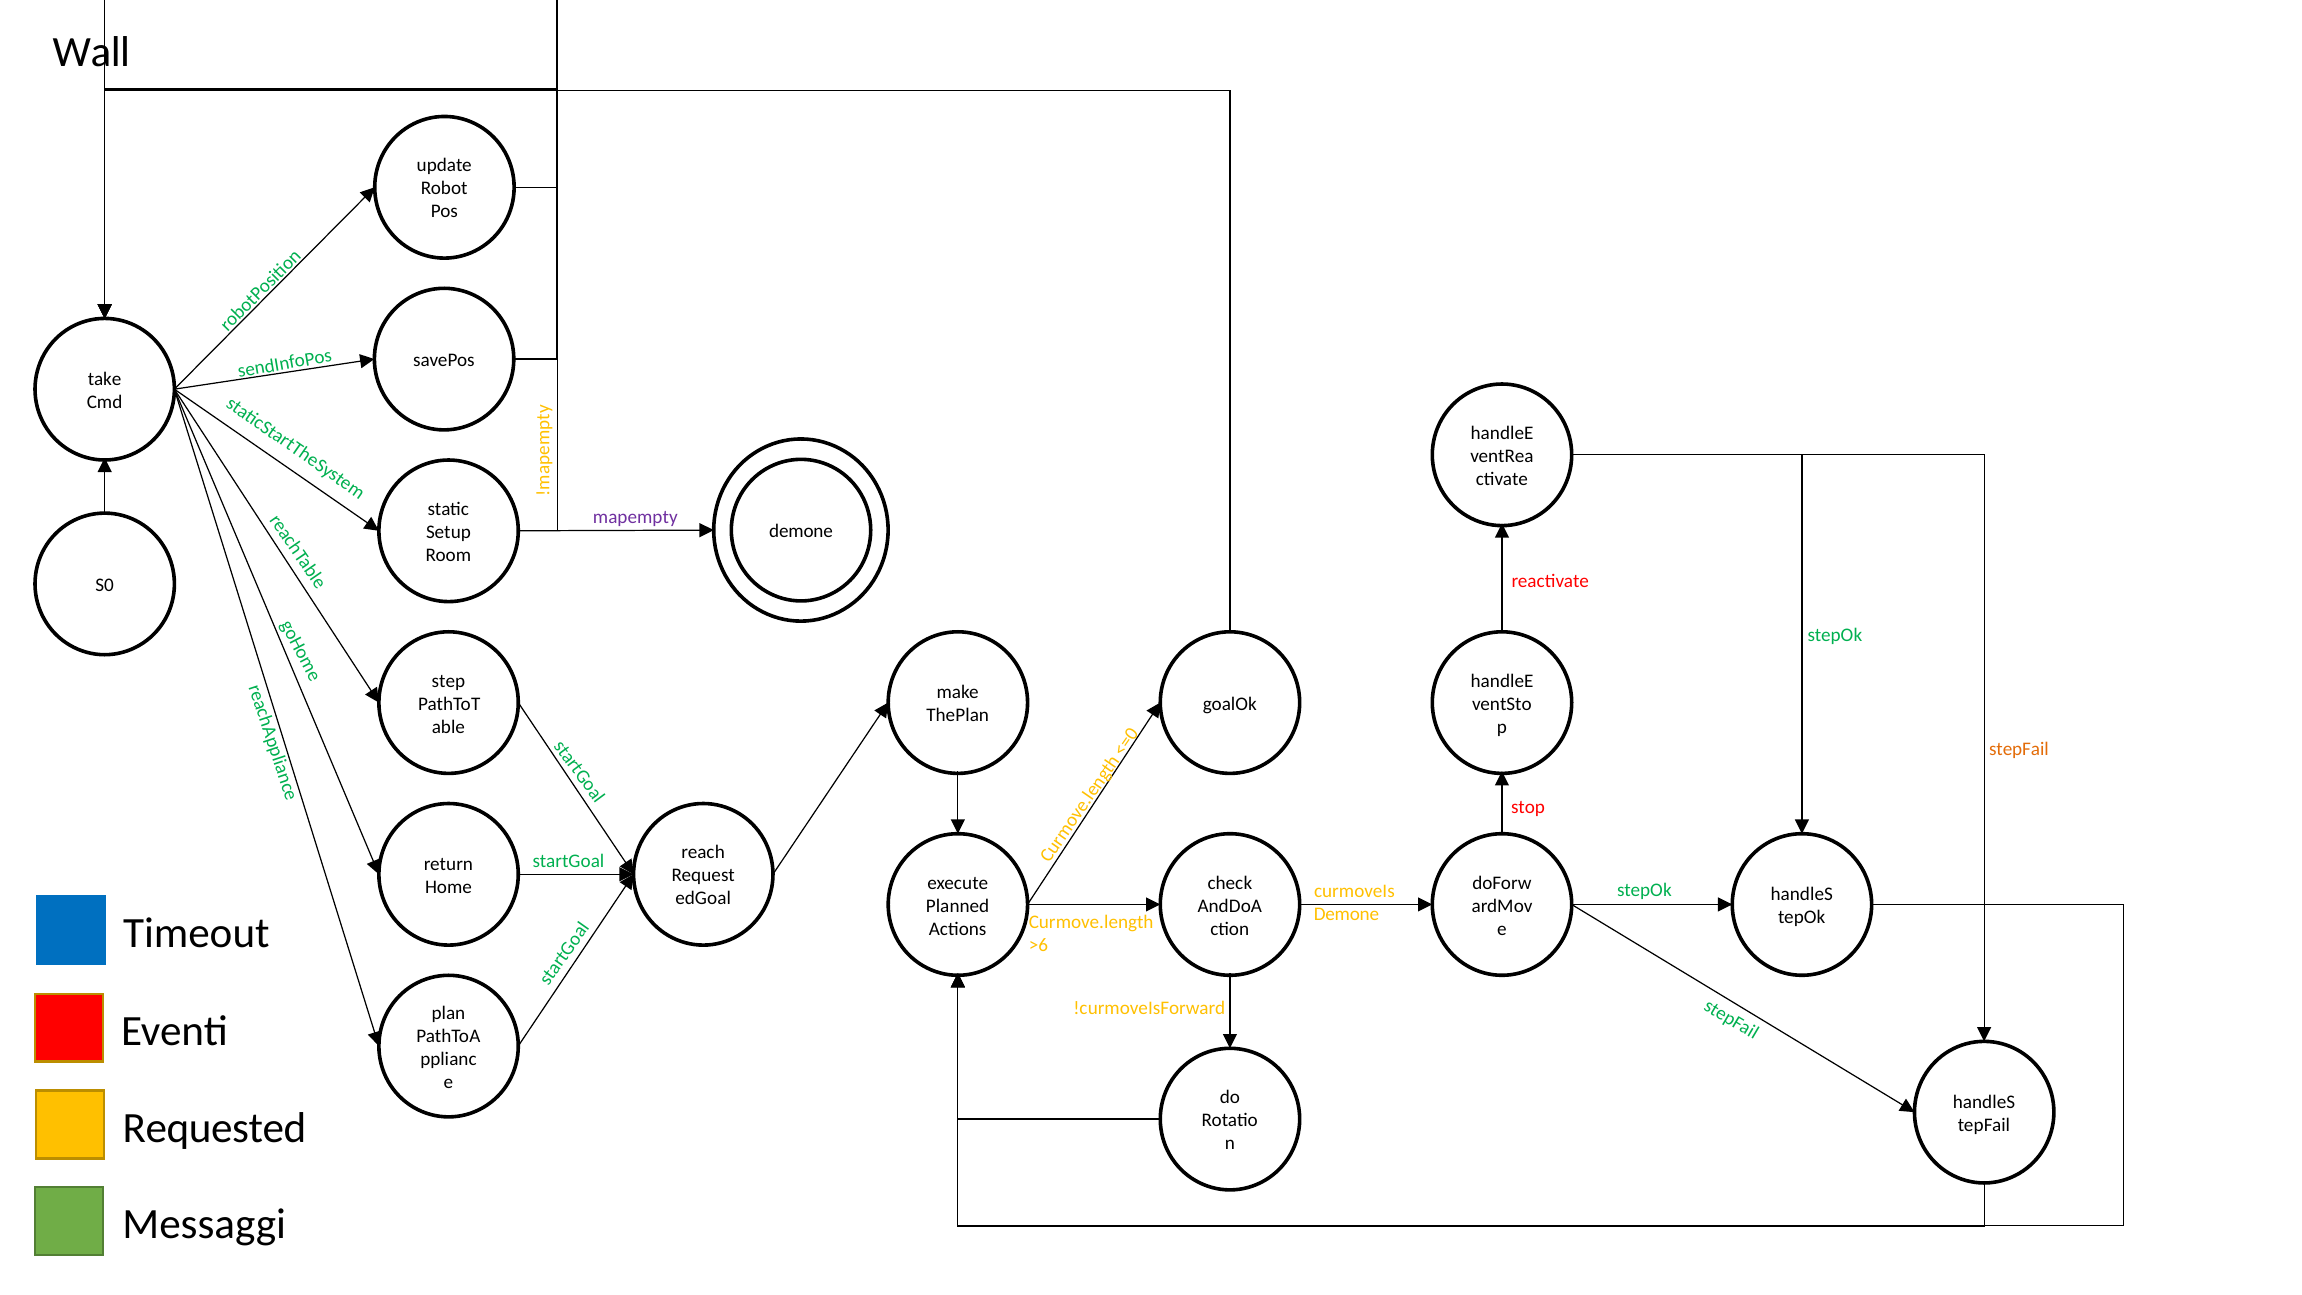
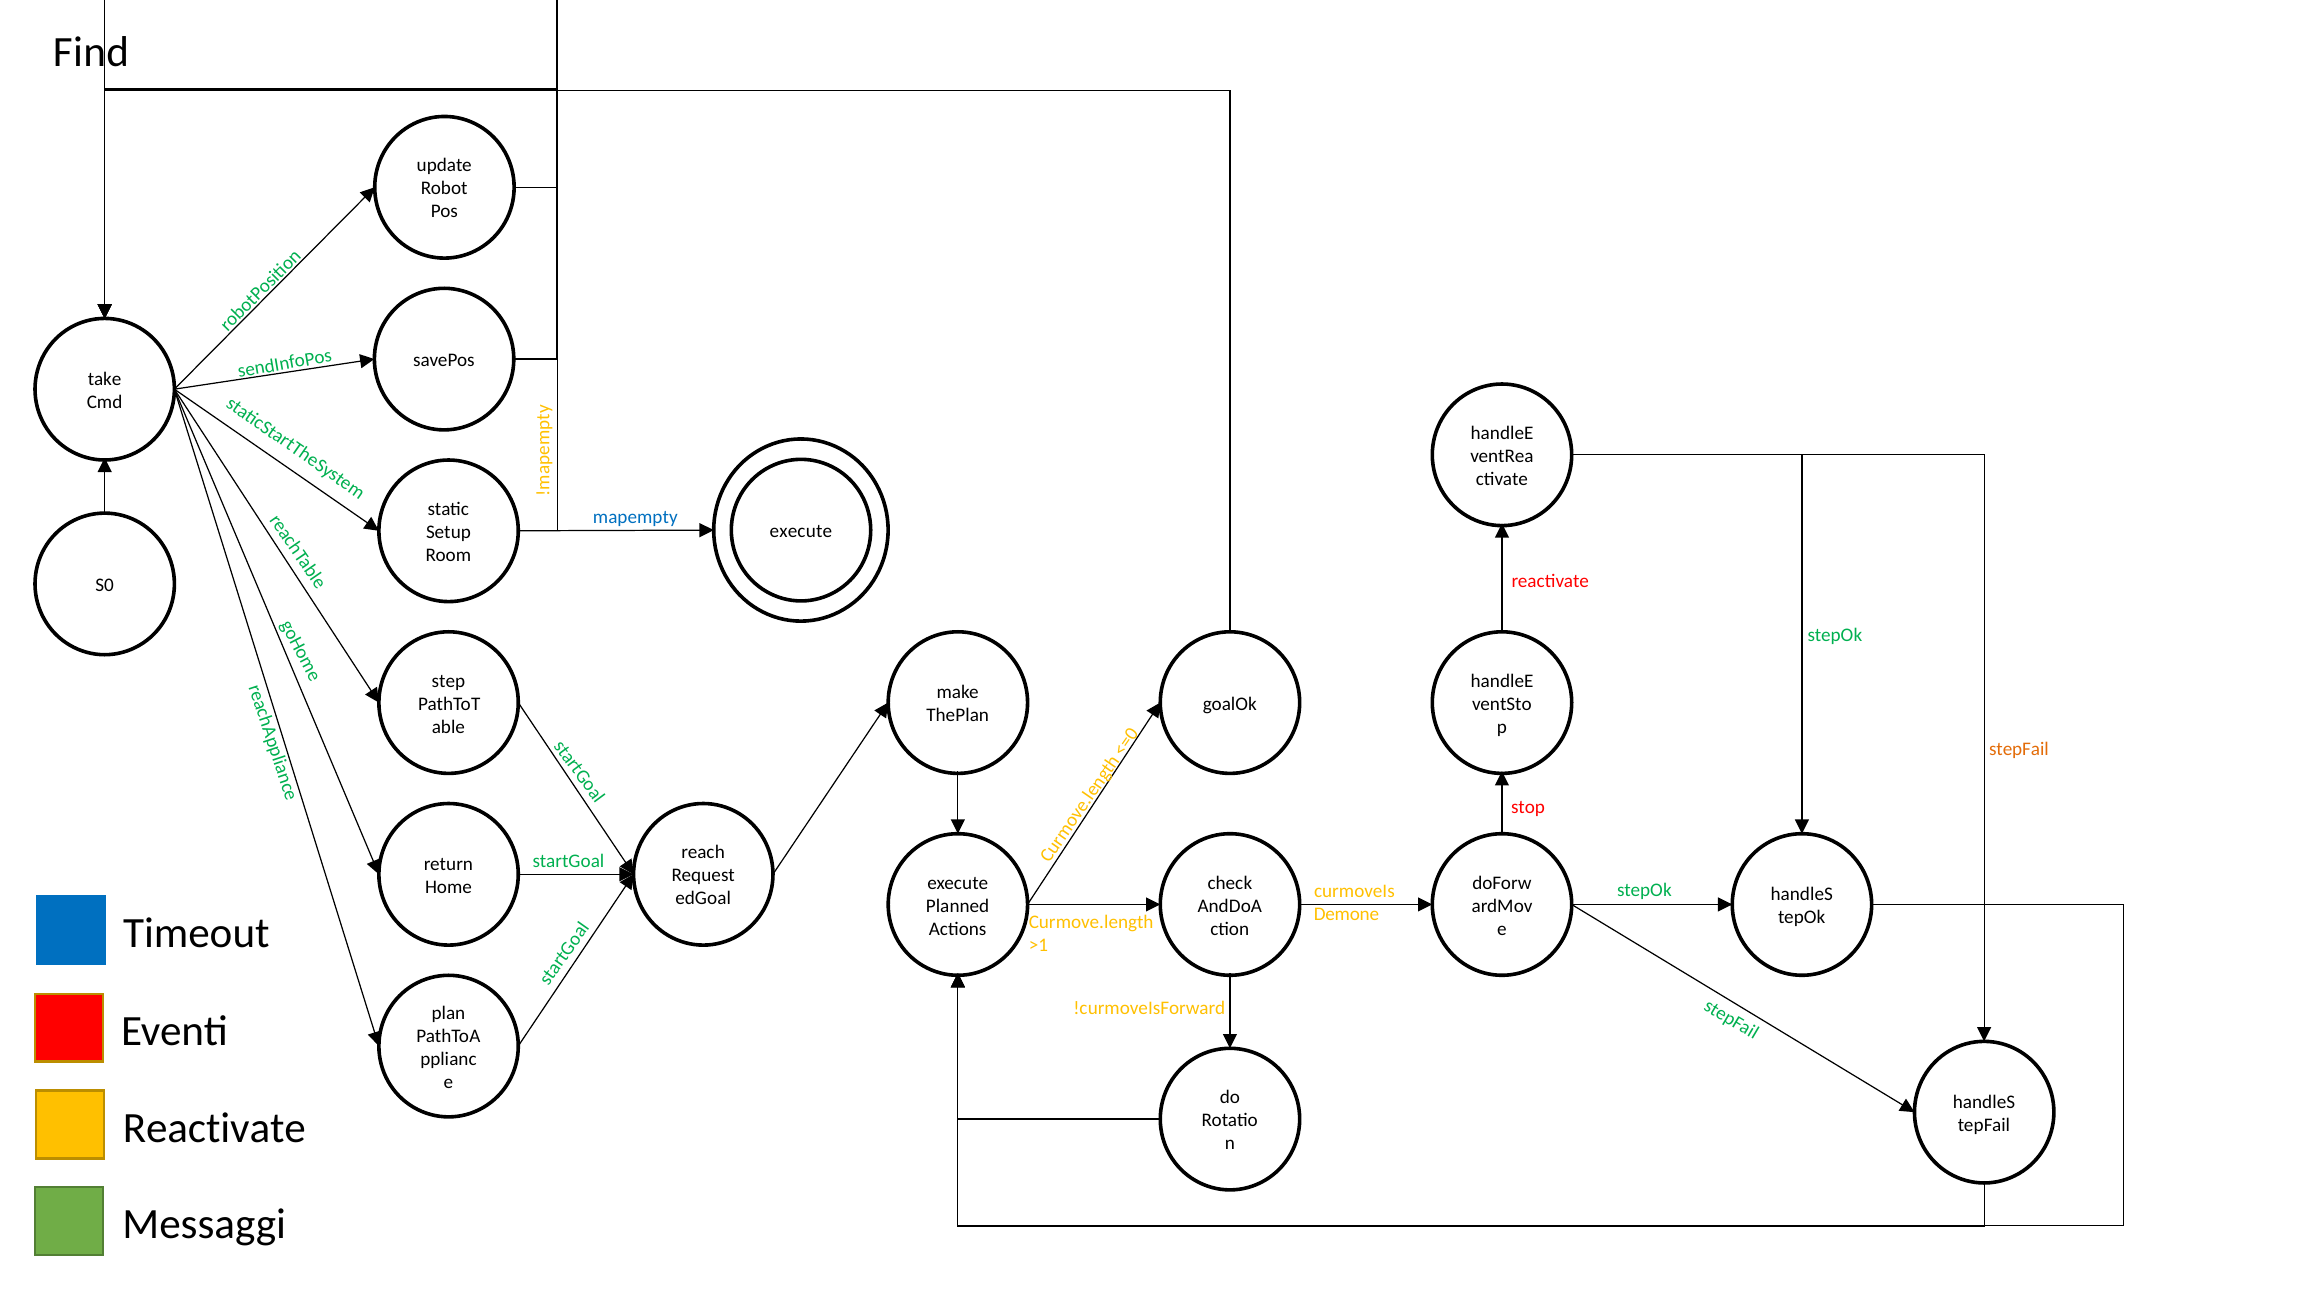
Wall: Wall -> Find (91, 52)
mapempty colour: purple -> blue (635, 517)
demone: demone -> execute (801, 531)
>6: >6 -> >1 (1038, 945)
Requested: Requested -> Reactivate (214, 1128)
